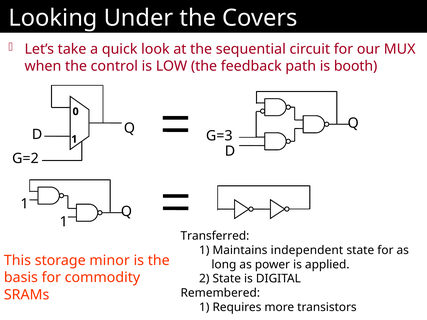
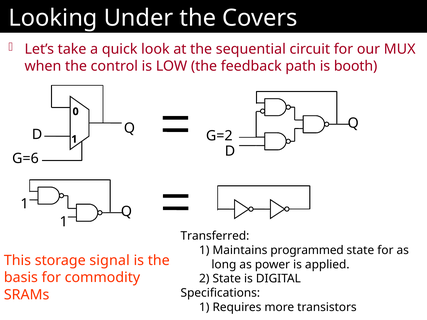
G=3: G=3 -> G=2 (219, 136)
G=2: G=2 -> G=6 (25, 159)
independent: independent -> programmed (307, 250)
minor: minor -> signal (110, 261)
Remembered: Remembered -> Specifications (220, 293)
